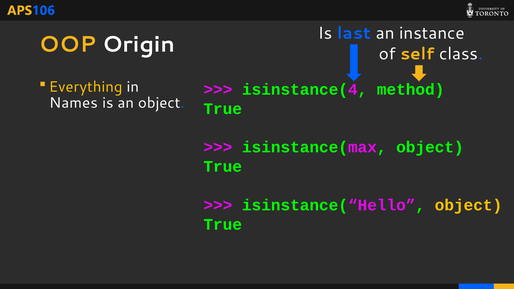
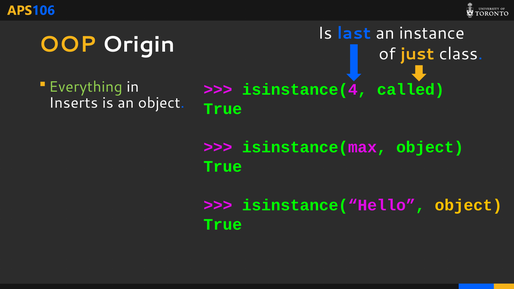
self: self -> just (417, 54)
Everything colour: yellow -> light green (86, 87)
method: method -> called (411, 90)
Names: Names -> Inserts (73, 103)
